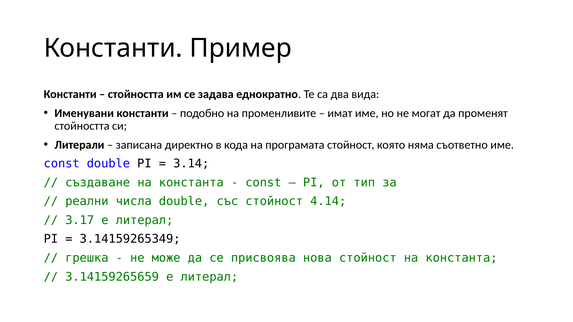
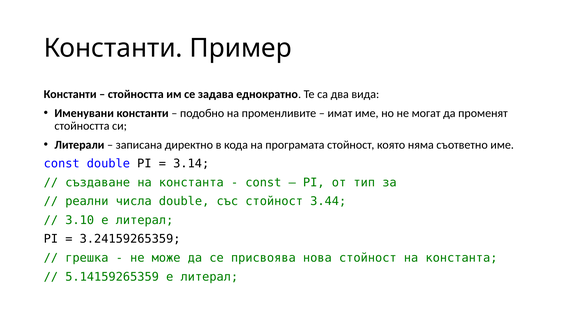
4.14: 4.14 -> 3.44 (328, 202)
3.17: 3.17 -> 3.10 (80, 220)
3.14159265349: 3.14159265349 -> 3.24159265359 (130, 239)
3.14159265659: 3.14159265659 -> 5.14159265359 (112, 277)
